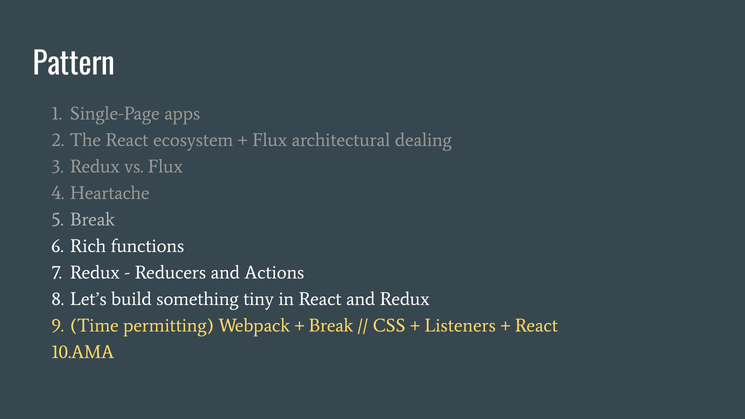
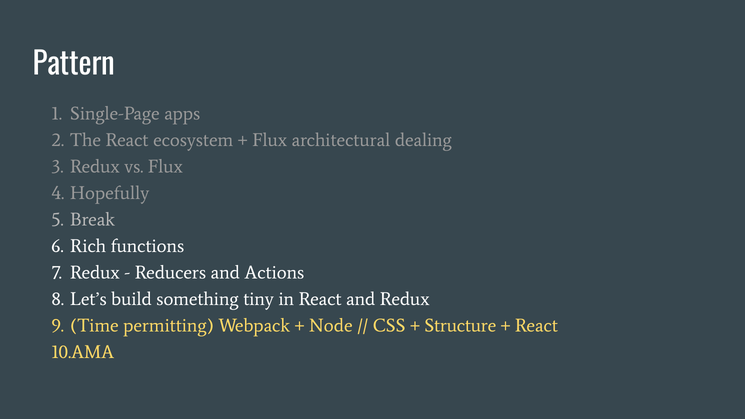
Heartache: Heartache -> Hopefully (110, 193)
Break: Break -> Node (331, 326)
Listeners: Listeners -> Structure (460, 326)
